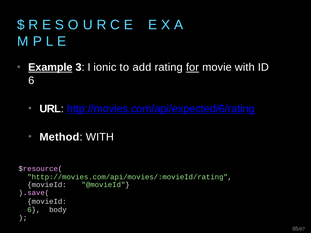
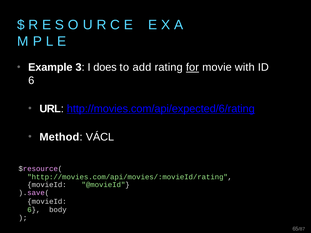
Example underline: present -> none (50, 67)
ionic: ionic -> does (105, 67)
Method WITH: WITH -> VÁCL (100, 137)
